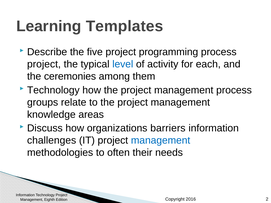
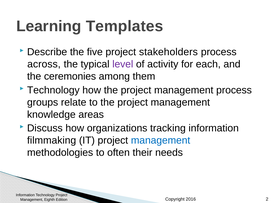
programming: programming -> stakeholders (168, 52)
project: project -> across (44, 64)
level colour: blue -> purple (123, 64)
barriers: barriers -> tracking (168, 128)
challenges: challenges -> filmmaking (52, 141)
